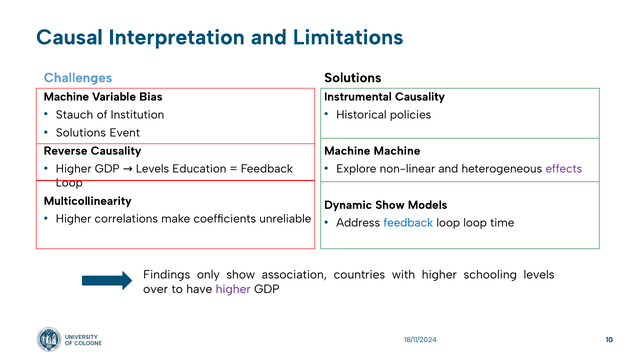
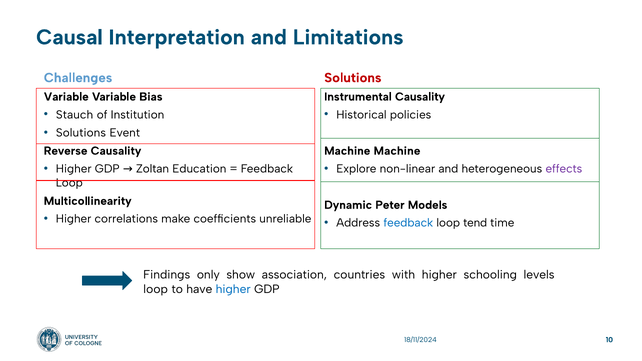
Solutions colour: black -> red (353, 78)
Machine: Machine -> Variable (66, 97)
GDP Levels: Levels -> Zoltan (152, 169)
Dynamic Show: Show -> Peter (390, 205)
loop loop: loop -> tend (475, 223)
over: over -> loop (156, 290)
higher colour: purple -> blue (233, 290)
